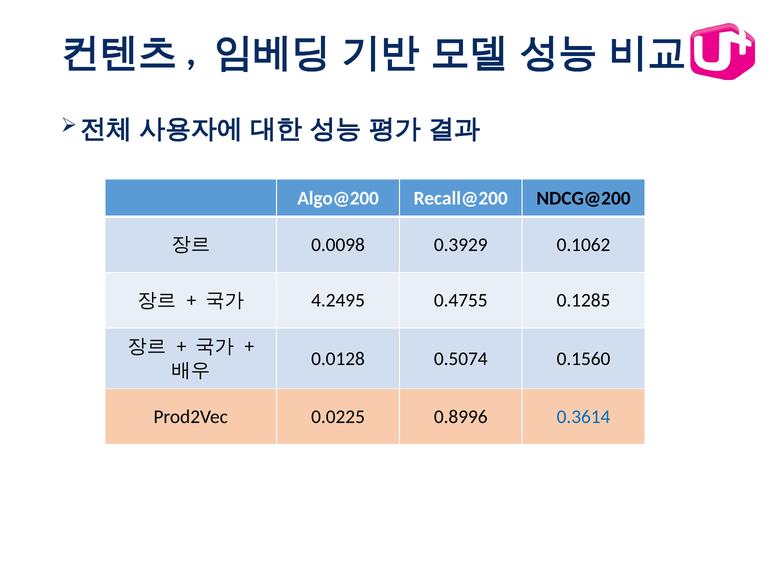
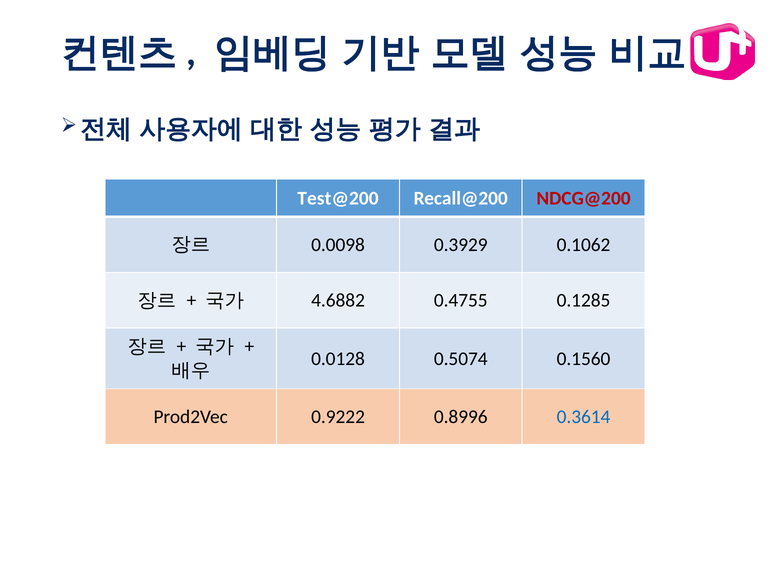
Algo@200: Algo@200 -> Test@200 (338, 198)
NDCG@200 colour: black -> red (584, 198)
4.2495: 4.2495 -> 4.6882 (338, 301)
0.0225: 0.0225 -> 0.9222 (338, 417)
